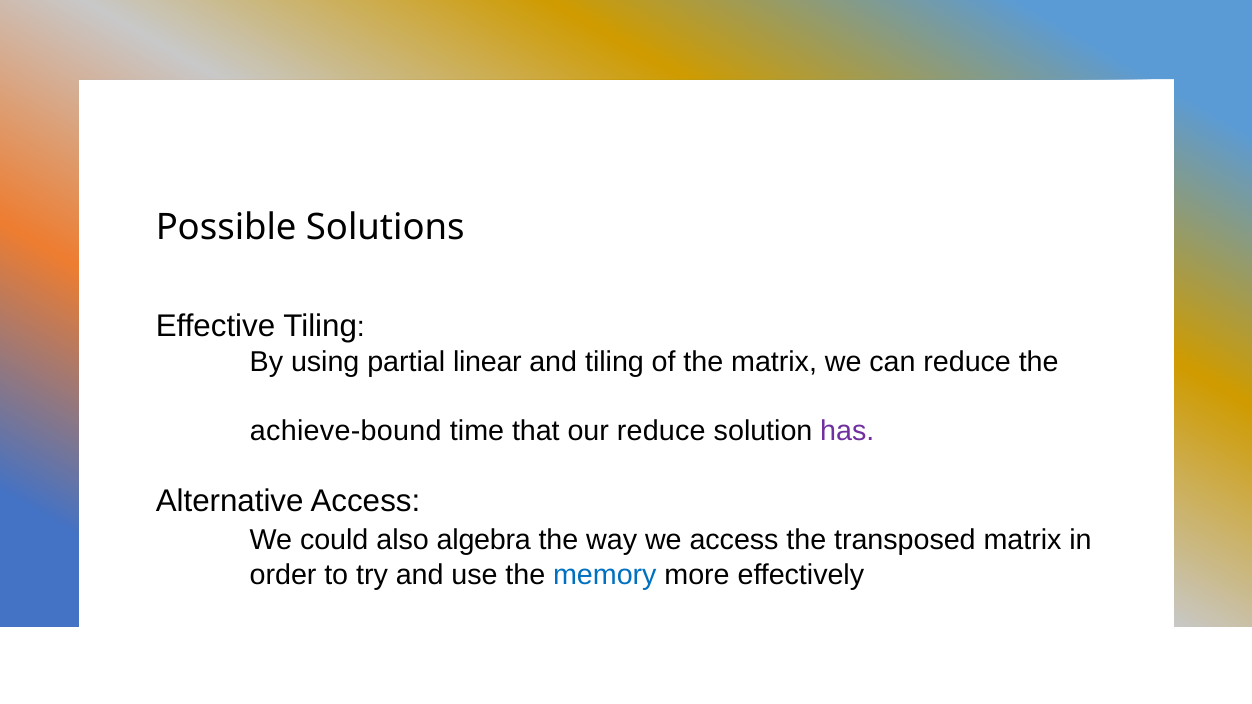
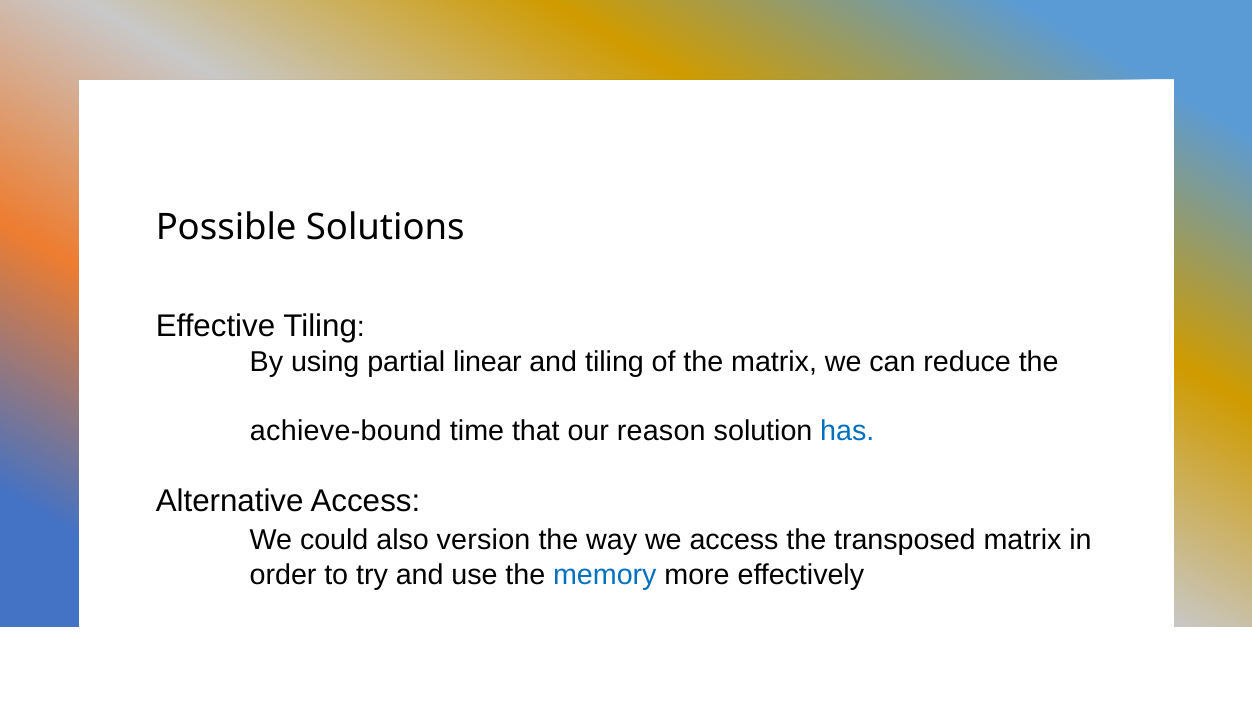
our reduce: reduce -> reason (661, 431)
has colour: purple -> blue (847, 431)
algebra: algebra -> version (484, 540)
